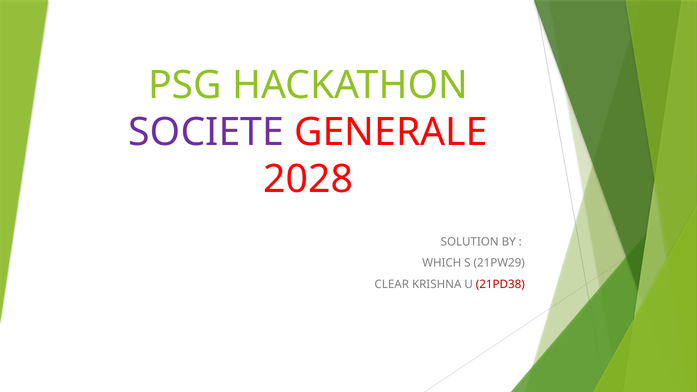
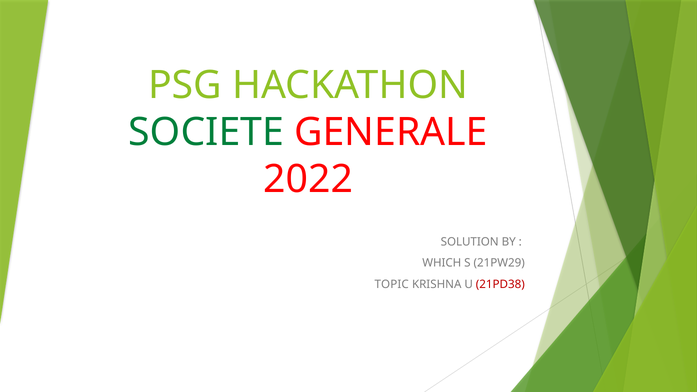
SOCIETE colour: purple -> green (206, 132)
2028: 2028 -> 2022 (308, 179)
CLEAR: CLEAR -> TOPIC (392, 284)
